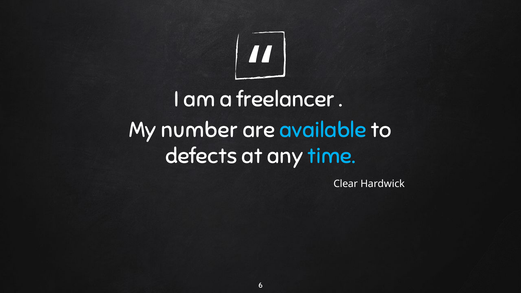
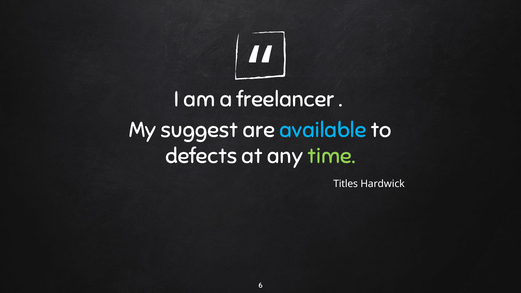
number: number -> suggest (199, 130)
time colour: light blue -> light green (331, 156)
Clear: Clear -> Titles (346, 184)
